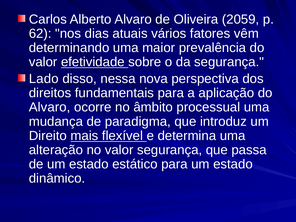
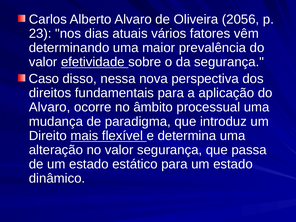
2059: 2059 -> 2056 (241, 19)
62: 62 -> 23 (40, 34)
Lado: Lado -> Caso (44, 79)
